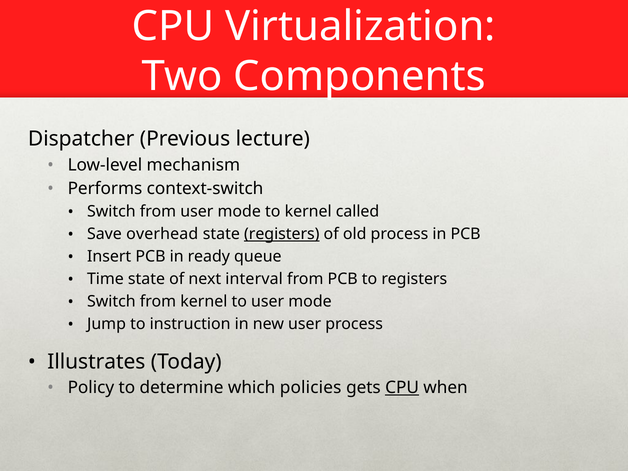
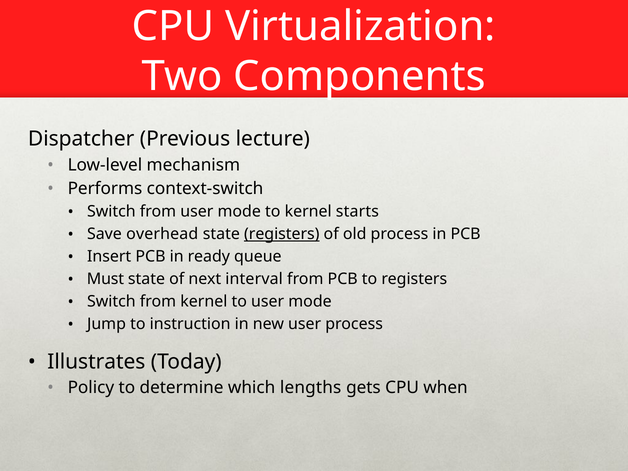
called: called -> starts (357, 212)
Time: Time -> Must (105, 279)
policies: policies -> lengths (311, 387)
CPU underline: present -> none (402, 387)
